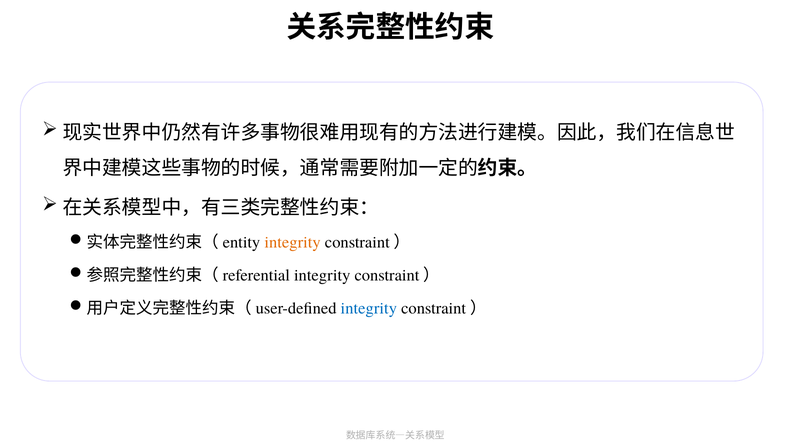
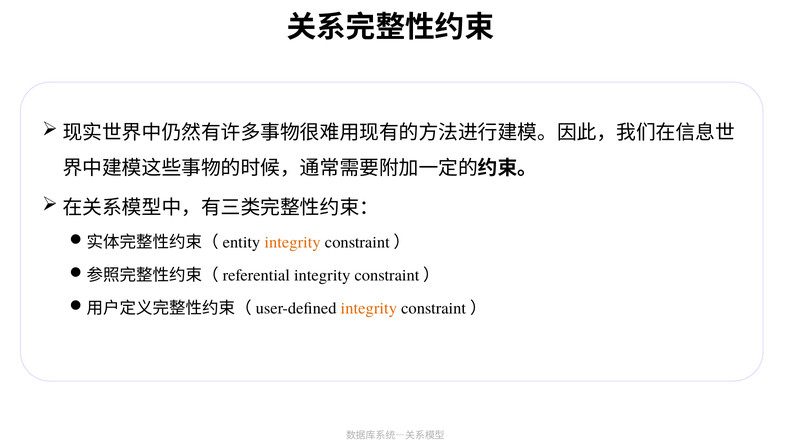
integrity colour: blue -> orange (369, 308)
